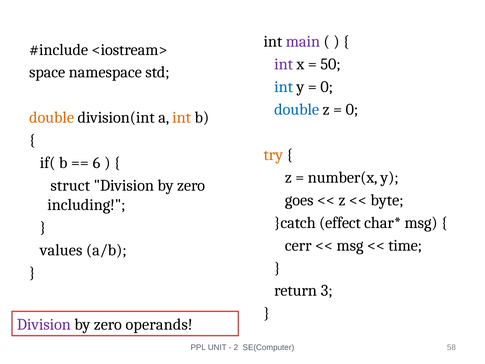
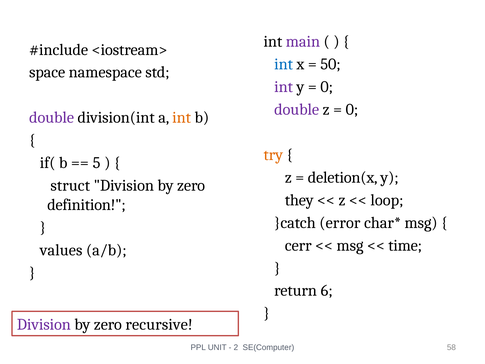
int colour: purple -> blue (284, 64)
int colour: blue -> purple (284, 87)
double colour: blue -> purple (297, 109)
double colour: orange -> purple (52, 118)
6: 6 -> 5 (97, 163)
number(x: number(x -> deletion(x (343, 177)
goes: goes -> they (299, 200)
byte: byte -> loop (387, 200)
including: including -> definition (86, 205)
effect: effect -> error (340, 223)
3: 3 -> 6 (327, 290)
operands: operands -> recursive (159, 324)
